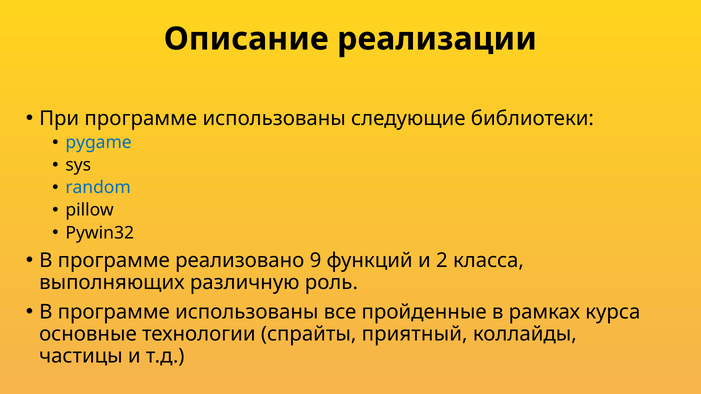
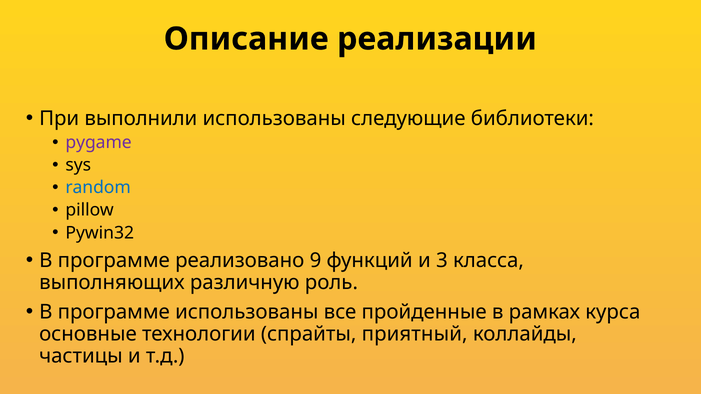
При программе: программе -> выполнили (141, 119)
pygame colour: blue -> purple (99, 143)
2: 2 -> 3 (442, 261)
